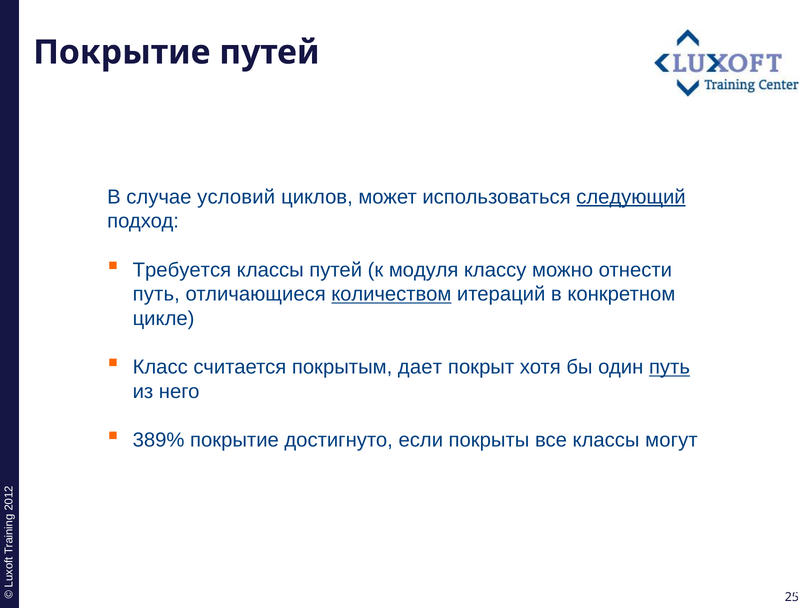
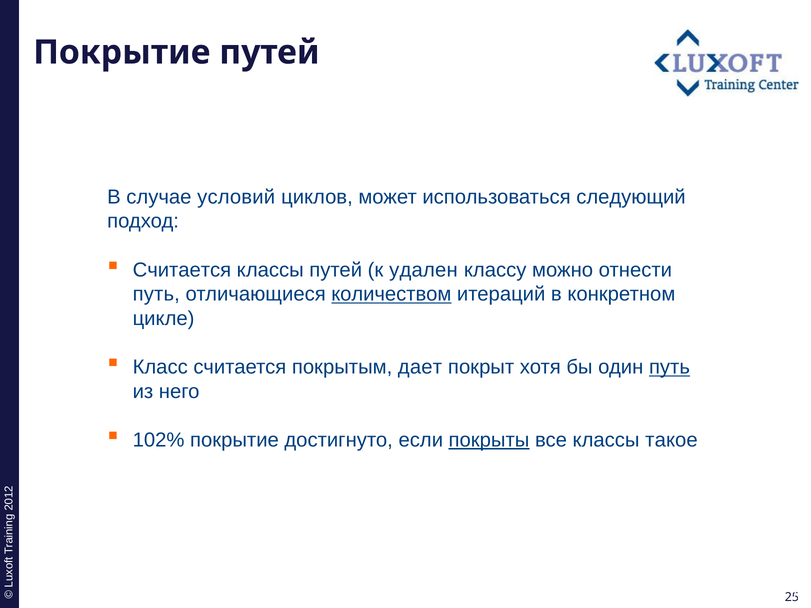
следующий underline: present -> none (631, 197)
Требуется: Требуется -> Считается (182, 270)
модуля: модуля -> удален (424, 270)
389%: 389% -> 102% (159, 440)
покрыты underline: none -> present (489, 440)
могут: могут -> такое (671, 440)
